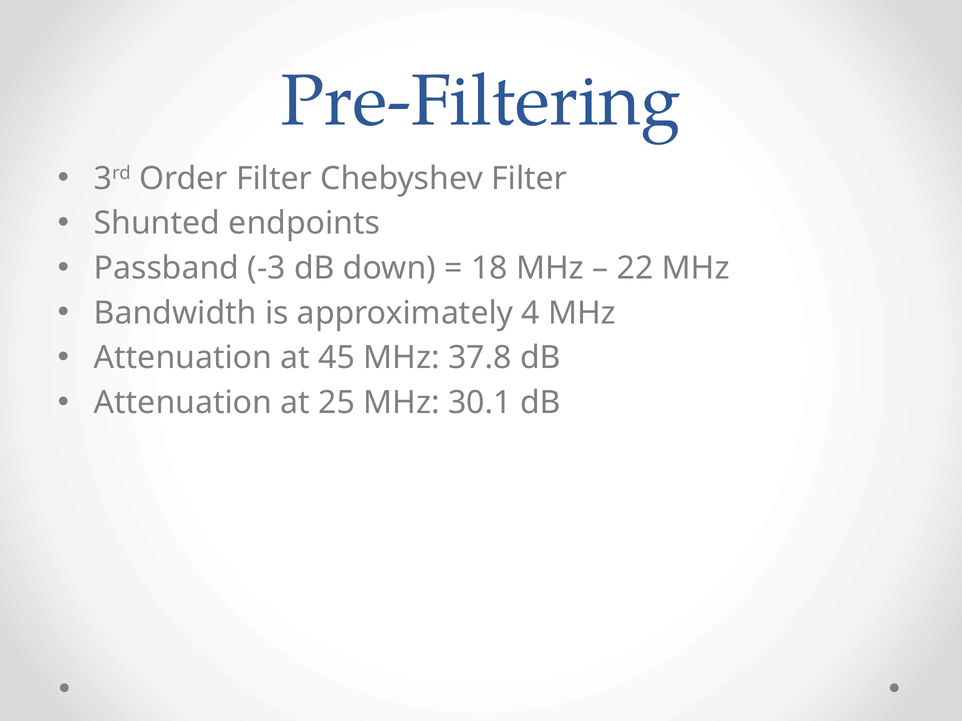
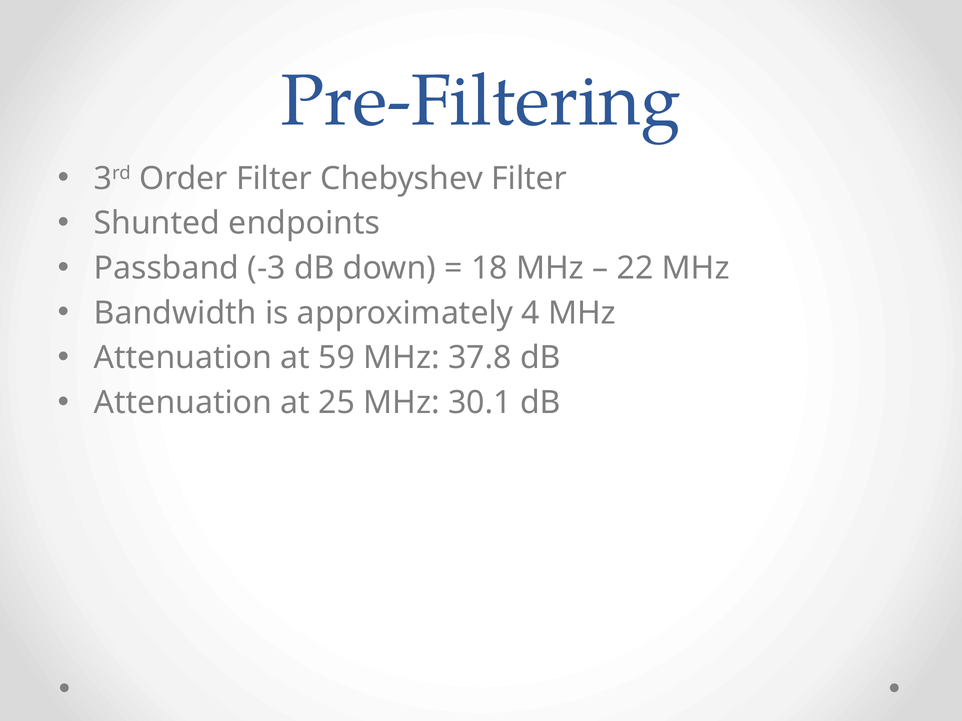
45: 45 -> 59 (337, 358)
